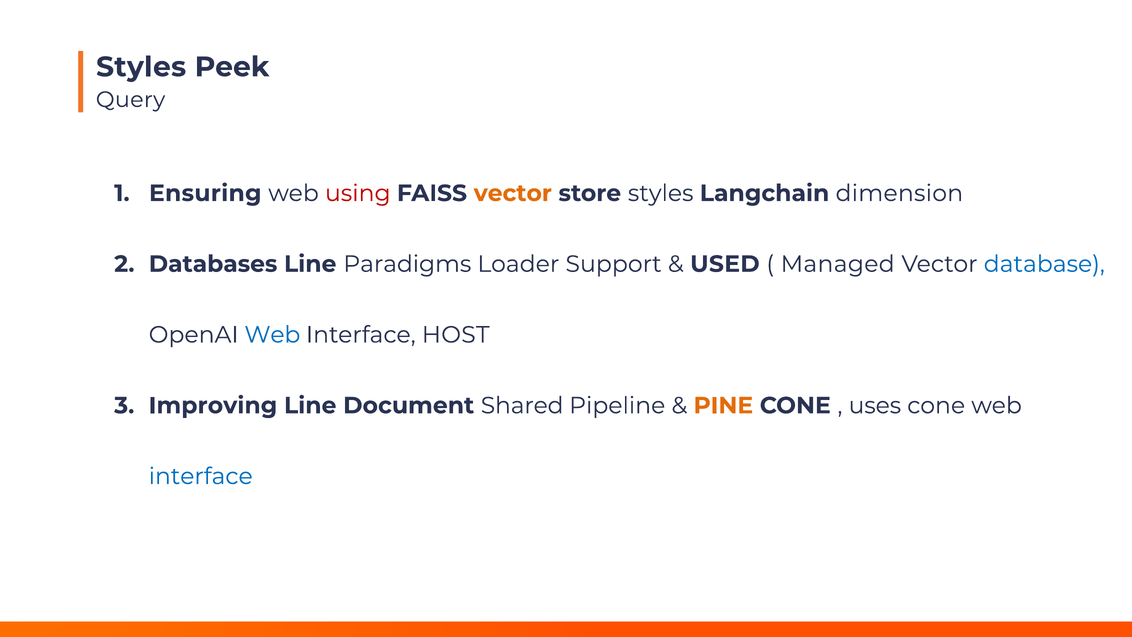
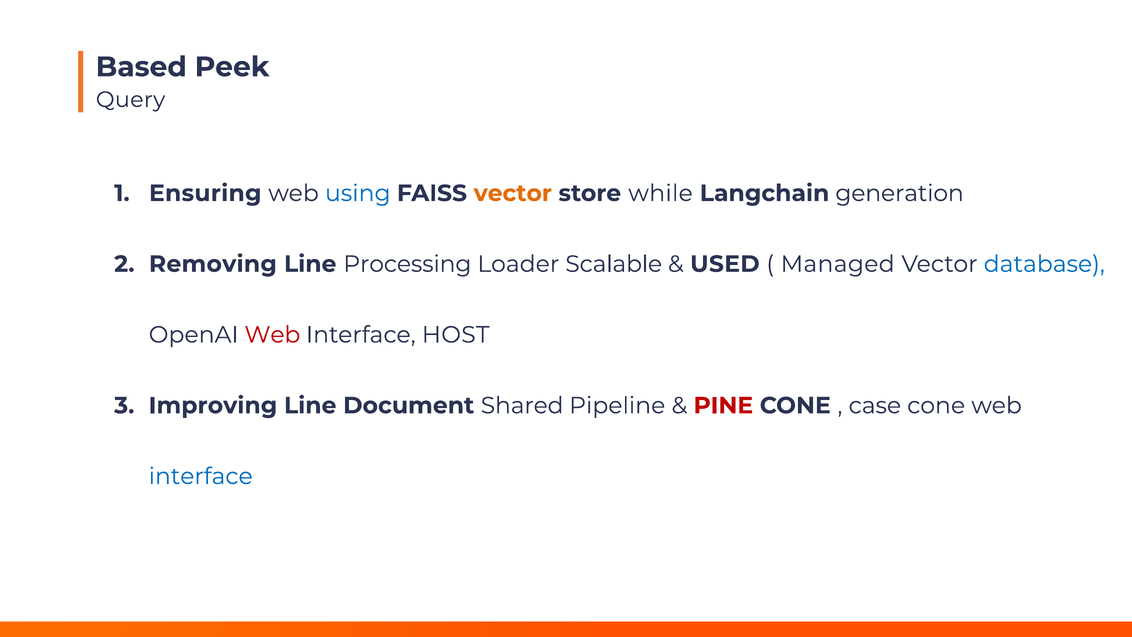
Styles: Styles -> Based (141, 67)
using colour: red -> blue (358, 193)
store styles: styles -> while (661, 193)
dimension: dimension -> generation (900, 193)
Databases: Databases -> Removing (213, 264)
Paradigms: Paradigms -> Processing (407, 264)
Support: Support -> Scalable (614, 264)
Web colour: blue -> red (272, 335)
PINE colour: orange -> red (723, 405)
uses: uses -> case (875, 405)
